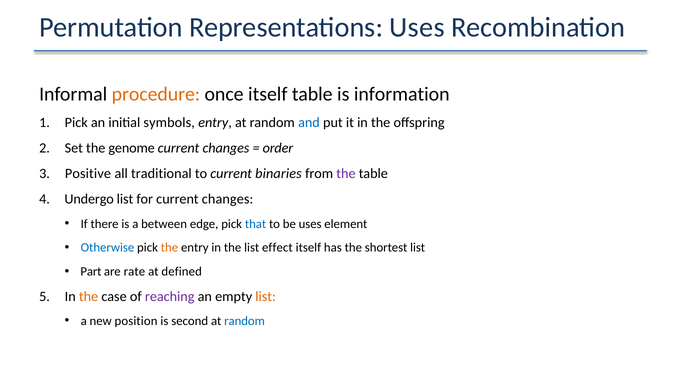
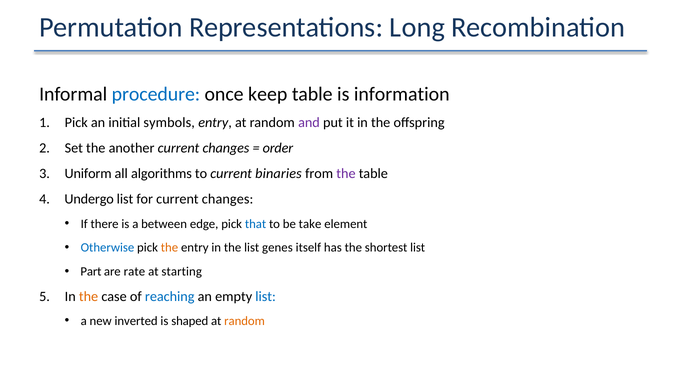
Representations Uses: Uses -> Long (417, 28)
procedure colour: orange -> blue (156, 94)
once itself: itself -> keep (268, 94)
and colour: blue -> purple (309, 123)
genome: genome -> another (132, 148)
Positive: Positive -> Uniform (88, 174)
traditional: traditional -> algorithms (161, 174)
be uses: uses -> take (310, 224)
effect: effect -> genes (277, 248)
defined: defined -> starting (182, 272)
reaching colour: purple -> blue (170, 296)
list colour: orange -> blue (266, 296)
position: position -> inverted (136, 321)
second: second -> shaped (190, 321)
random colour: blue -> orange (245, 321)
